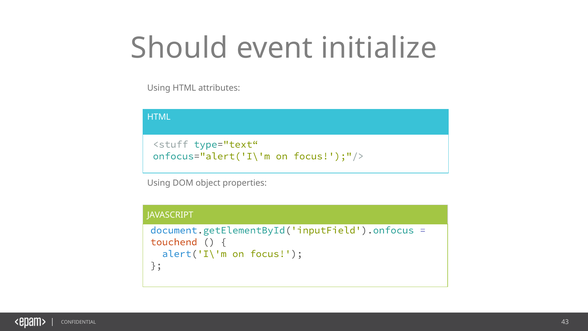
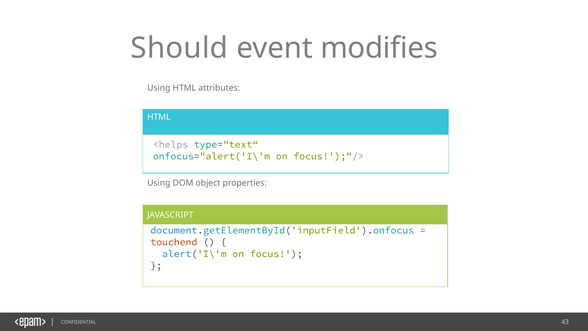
initialize: initialize -> modifies (379, 48)
<stuff: <stuff -> <helps (170, 144)
